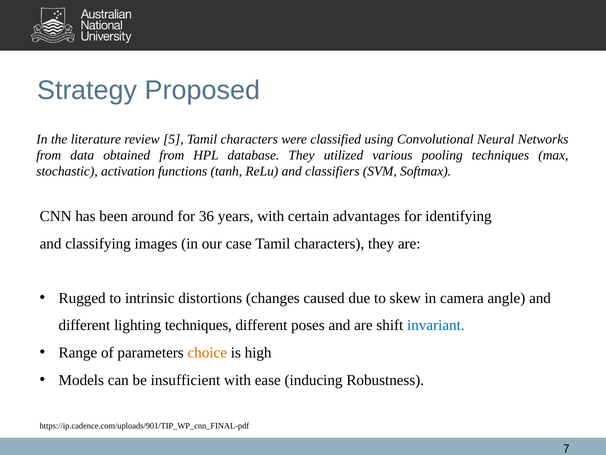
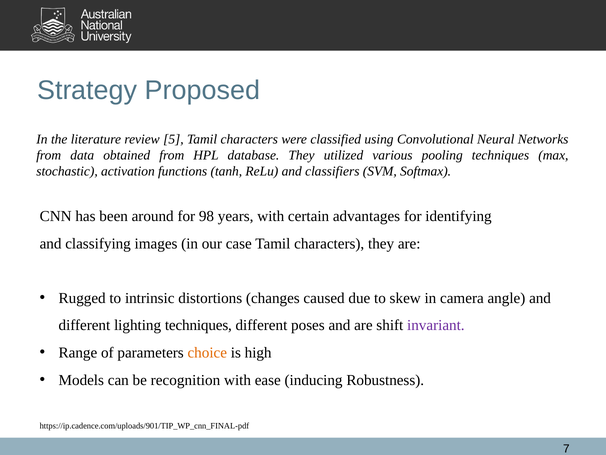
36: 36 -> 98 (206, 216)
invariant colour: blue -> purple (436, 325)
insufficient: insufficient -> recognition (185, 380)
